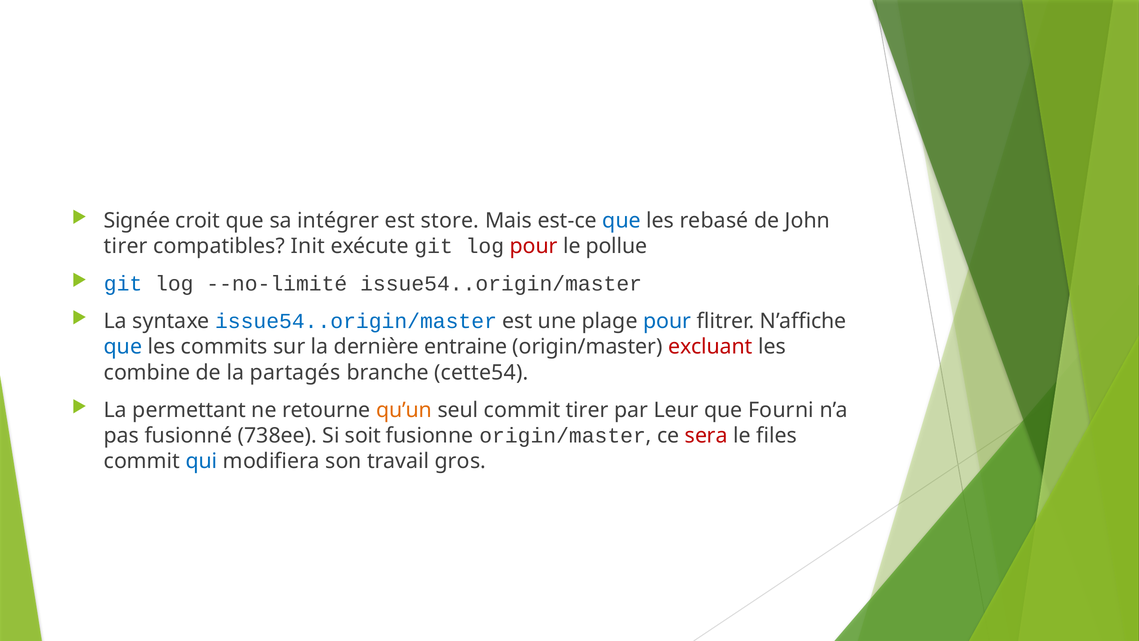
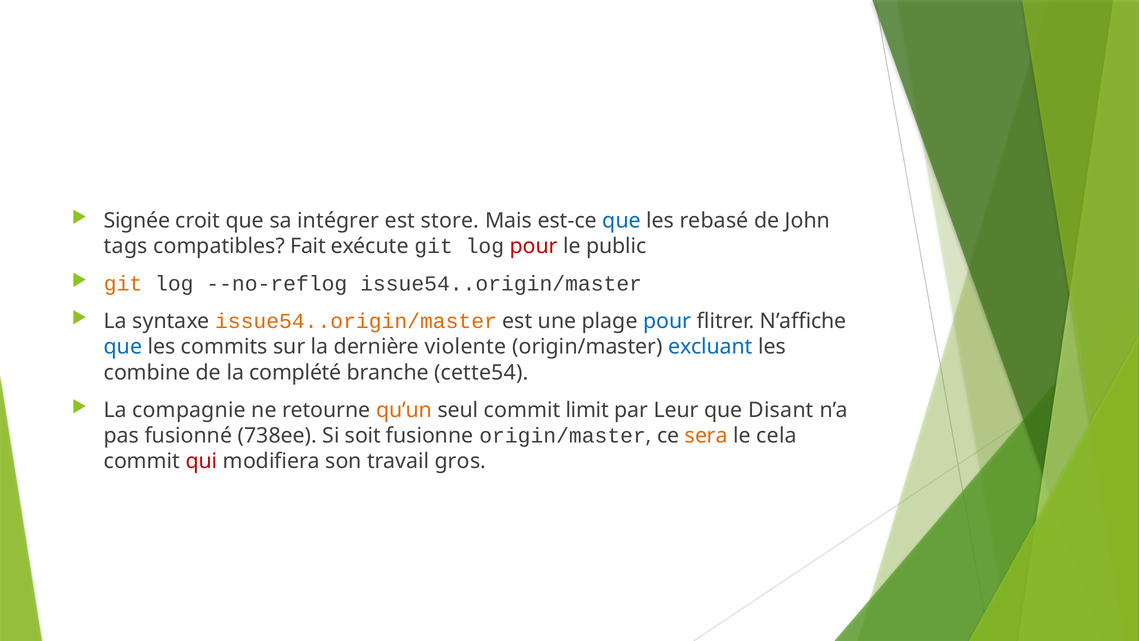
tirer: tirer -> tags (126, 246)
Init: Init -> Fait (308, 246)
pollue: pollue -> public (616, 246)
git colour: blue -> orange (123, 284)
--no-limité: --no-limité -> --no-reflog (277, 284)
issue54..origin/master colour: blue -> orange (356, 321)
entraine: entraine -> violente (466, 347)
excluant colour: red -> blue (710, 347)
partagés: partagés -> complété (295, 372)
permettant: permettant -> compagnie (189, 410)
commit tirer: tirer -> limit (587, 410)
Fourni: Fourni -> Disant (781, 410)
sera colour: red -> orange (706, 435)
files: files -> cela (777, 435)
qui colour: blue -> red (202, 461)
